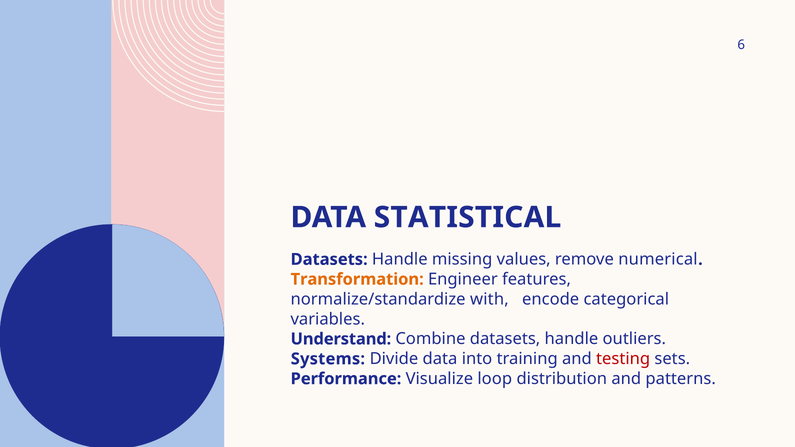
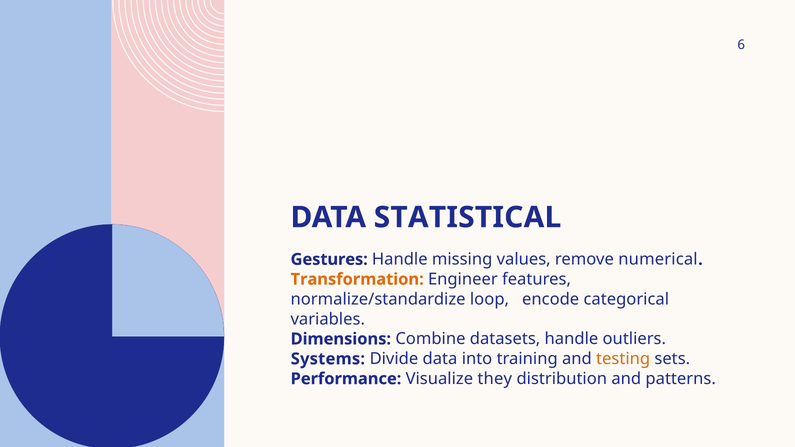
Datasets: Datasets -> Gestures (329, 259)
with: with -> loop (489, 299)
Understand: Understand -> Dimensions (341, 339)
testing colour: red -> orange (623, 359)
loop: loop -> they (495, 379)
